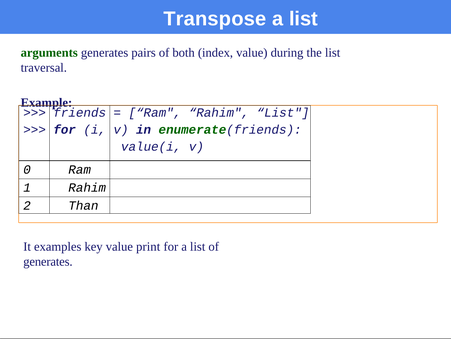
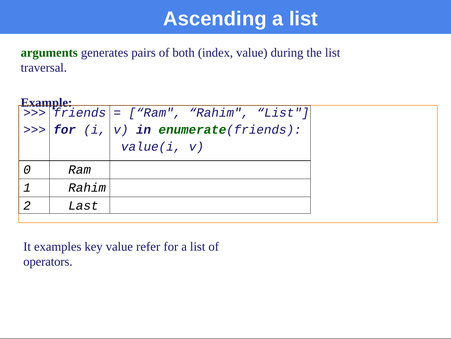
Transpose: Transpose -> Ascending (215, 19)
Than: Than -> Last (83, 205)
print: print -> refer (148, 246)
generates: generates -> operators (48, 261)
